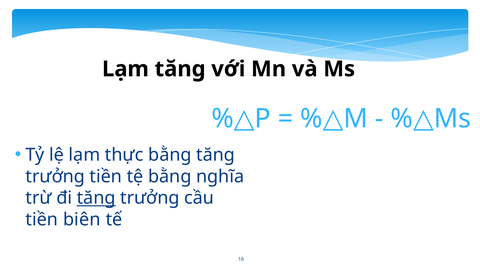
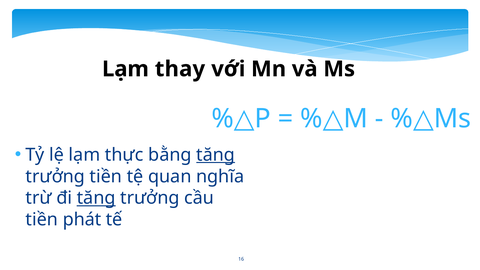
Lạm tăng: tăng -> thay (180, 69)
tăng underline: none -> present (216, 155)
tệ bằng: bằng -> quan (170, 176)
biên: biên -> phát (82, 220)
